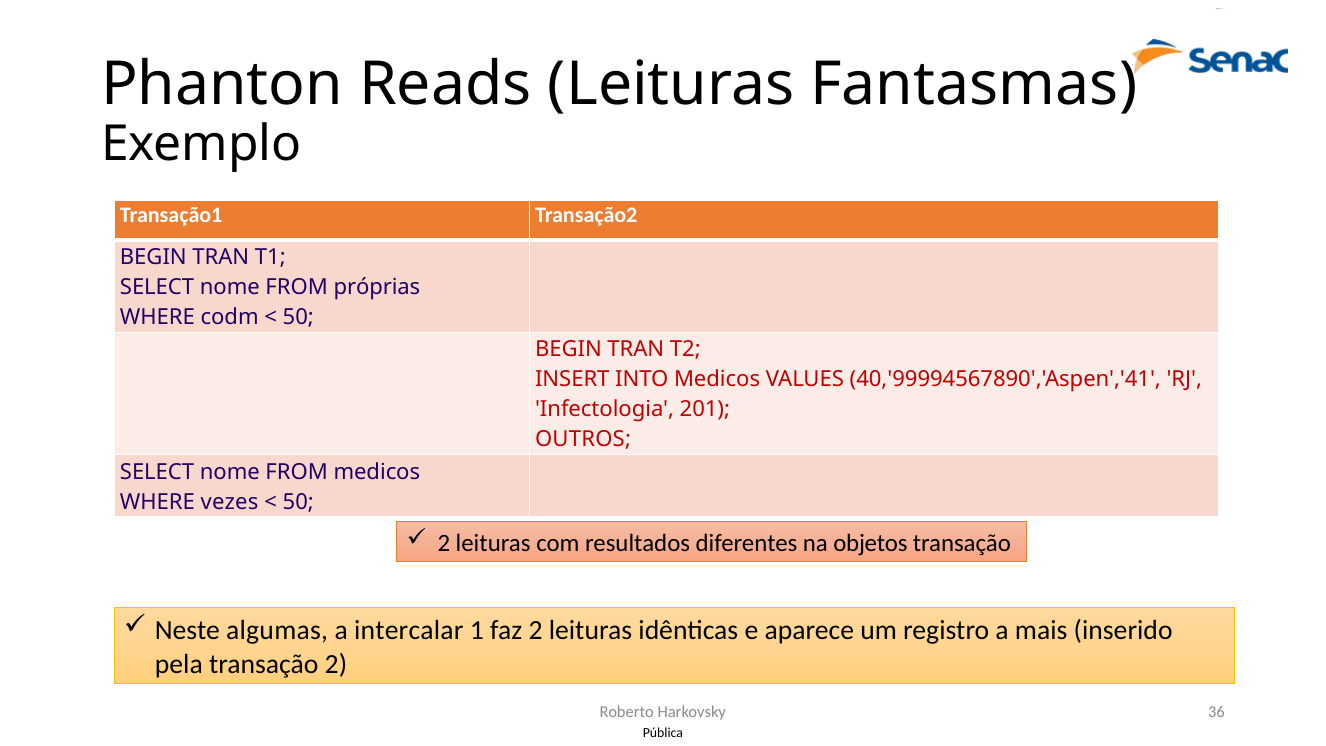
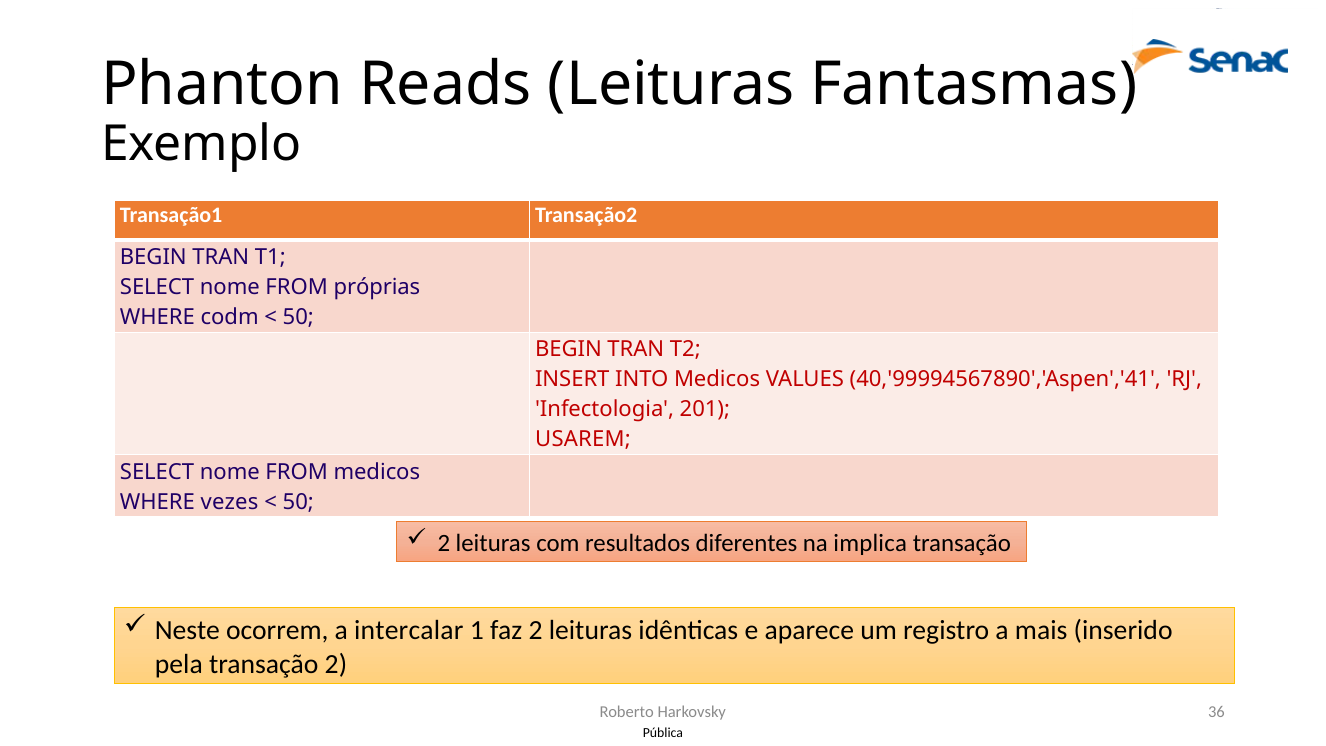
OUTROS: OUTROS -> USAREM (583, 440)
objetos: objetos -> implica (870, 543)
algumas: algumas -> ocorrem (277, 631)
